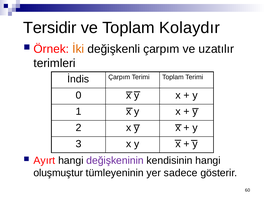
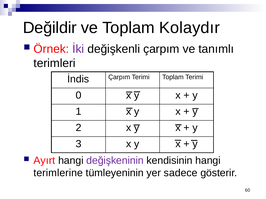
Tersidir: Tersidir -> Değildir (50, 28)
İki colour: orange -> purple (78, 49)
uzatılır: uzatılır -> tanımlı (216, 49)
oluşmuştur: oluşmuştur -> terimlerine (58, 173)
